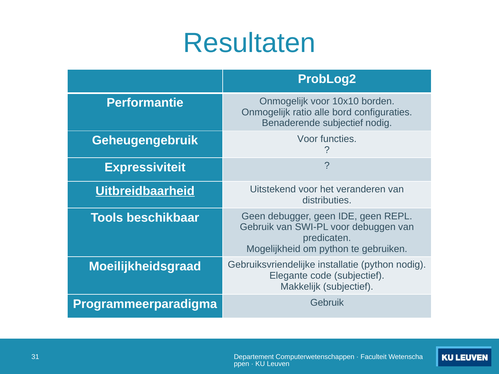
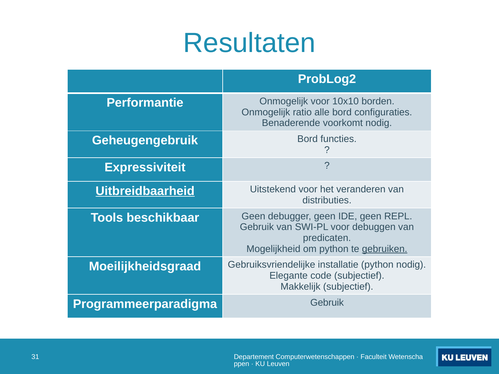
Benaderende subjectief: subjectief -> voorkomt (343, 123)
Geheugengebruik Voor: Voor -> Bord (308, 139)
gebruiken underline: none -> present (385, 249)
